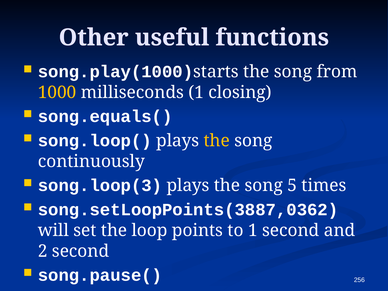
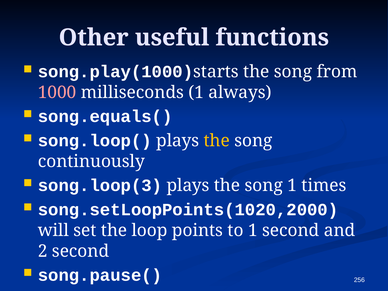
1000 colour: yellow -> pink (57, 92)
closing: closing -> always (240, 92)
song 5: 5 -> 1 (292, 186)
song.setLoopPoints(3887,0362: song.setLoopPoints(3887,0362 -> song.setLoopPoints(1020,2000 (188, 210)
